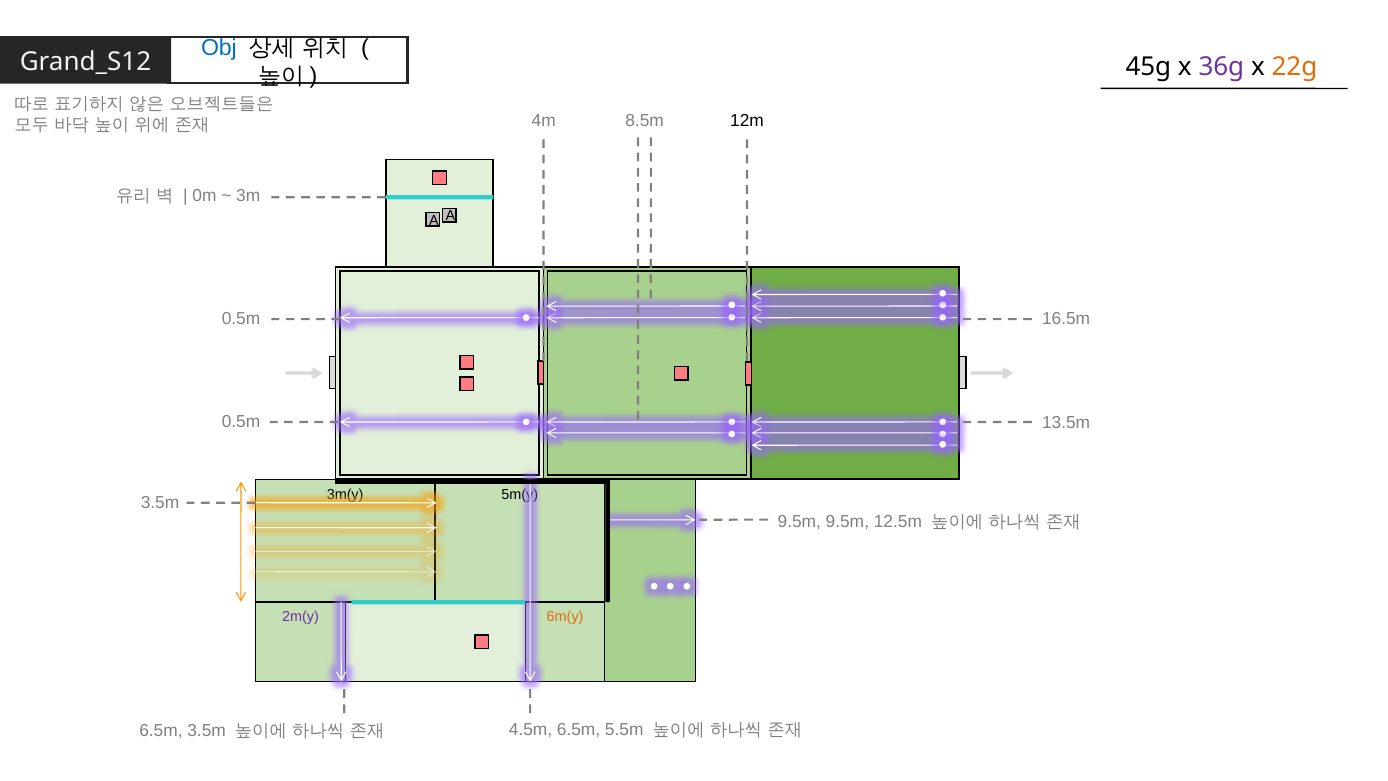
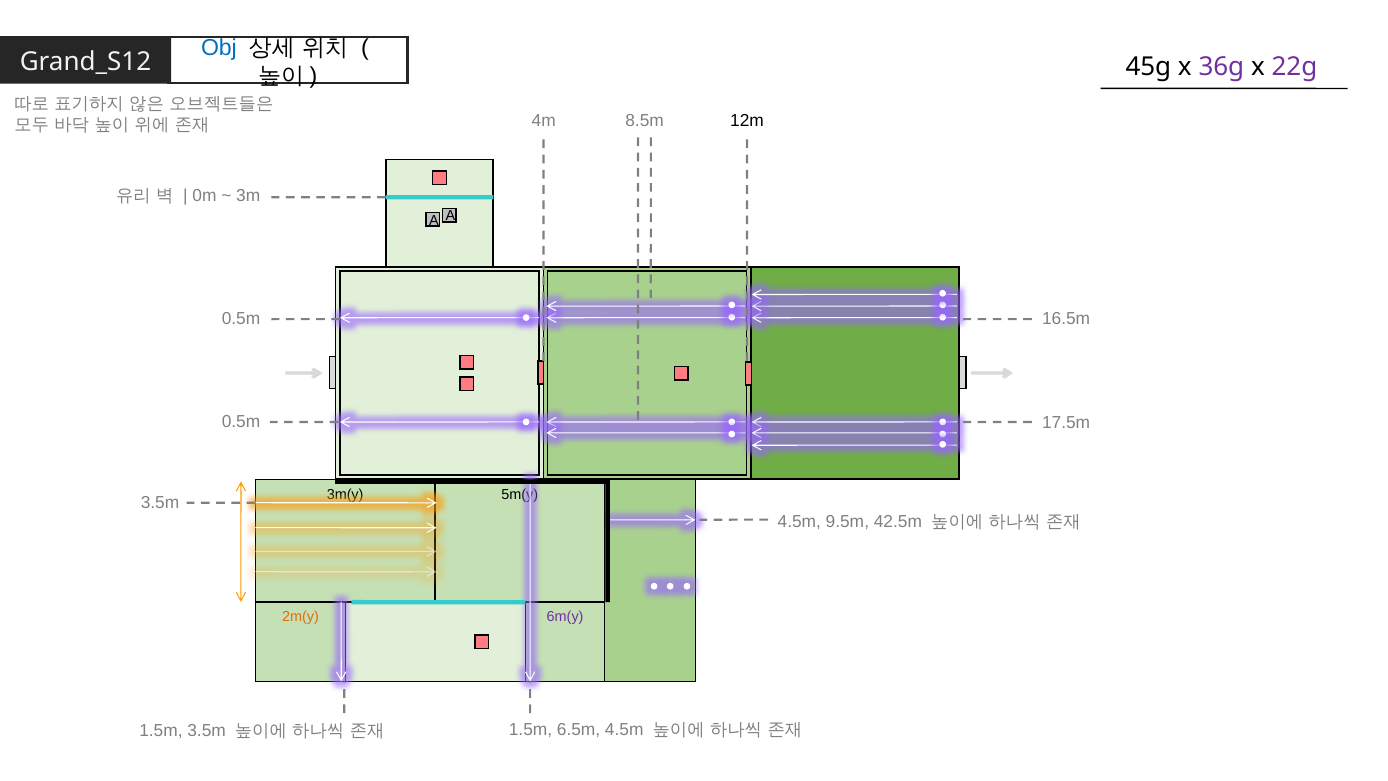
22g colour: orange -> purple (1294, 67)
13.5m: 13.5m -> 17.5m (1066, 423)
9.5m: 9.5m -> 4.5m (799, 521)
12.5m: 12.5m -> 42.5m (898, 521)
2m(y colour: purple -> orange (301, 617)
6m(y colour: orange -> purple (565, 617)
6.5m: 6.5m -> 1.5m (161, 730)
4.5m: 4.5m -> 1.5m (530, 730)
6.5m 5.5m: 5.5m -> 4.5m (624, 730)
